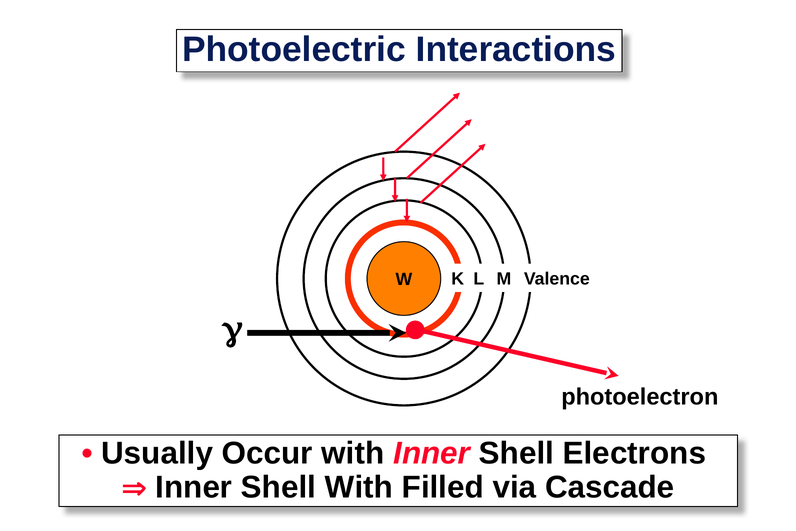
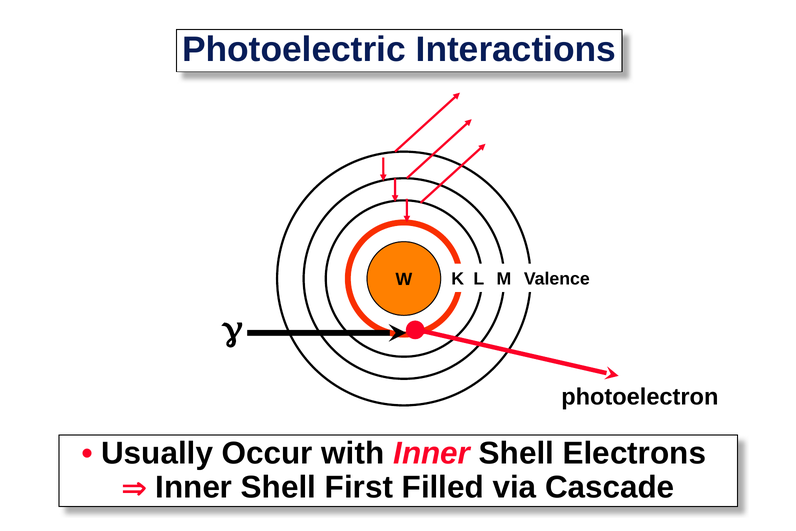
Shell With: With -> First (359, 487)
